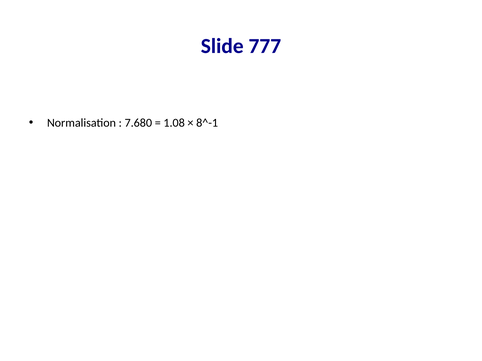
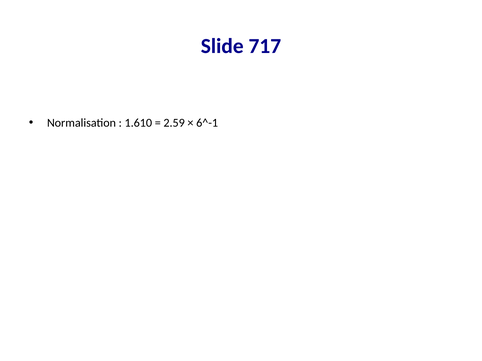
777: 777 -> 717 (265, 46)
7.680: 7.680 -> 1.610 (138, 123)
1.08: 1.08 -> 2.59 (174, 123)
8^-1: 8^-1 -> 6^-1 (207, 123)
